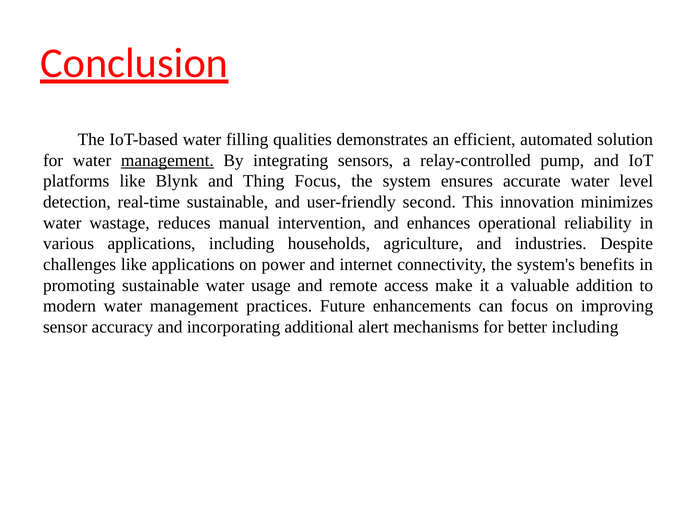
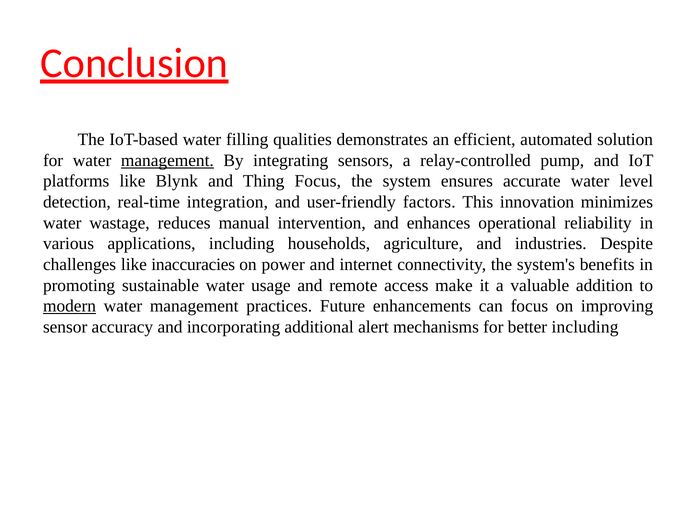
real-time sustainable: sustainable -> integration (227, 202)
second: second -> factors (429, 202)
like applications: applications -> inaccuracies (193, 264)
modern underline: none -> present (69, 306)
